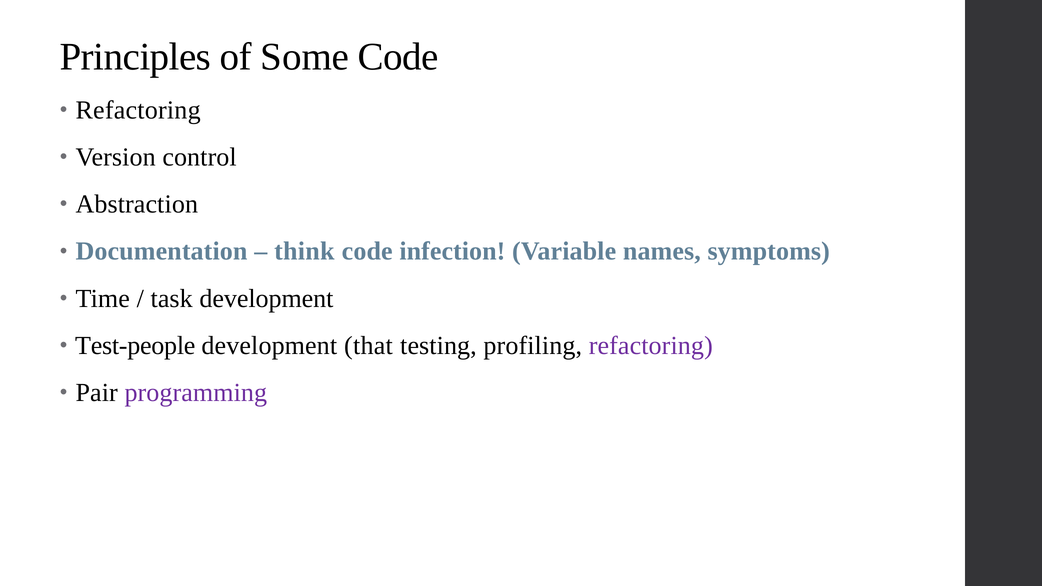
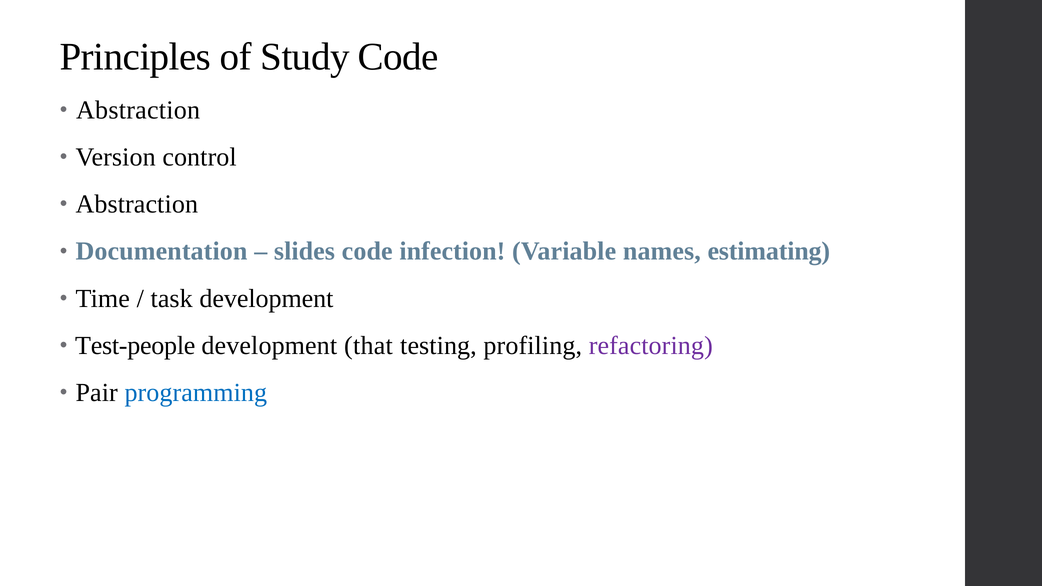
Some: Some -> Study (305, 57)
Refactoring: Refactoring -> Abstraction (138, 110)
think: think -> slides (304, 251)
symptoms: symptoms -> estimating (769, 251)
programming colour: purple -> blue (196, 393)
